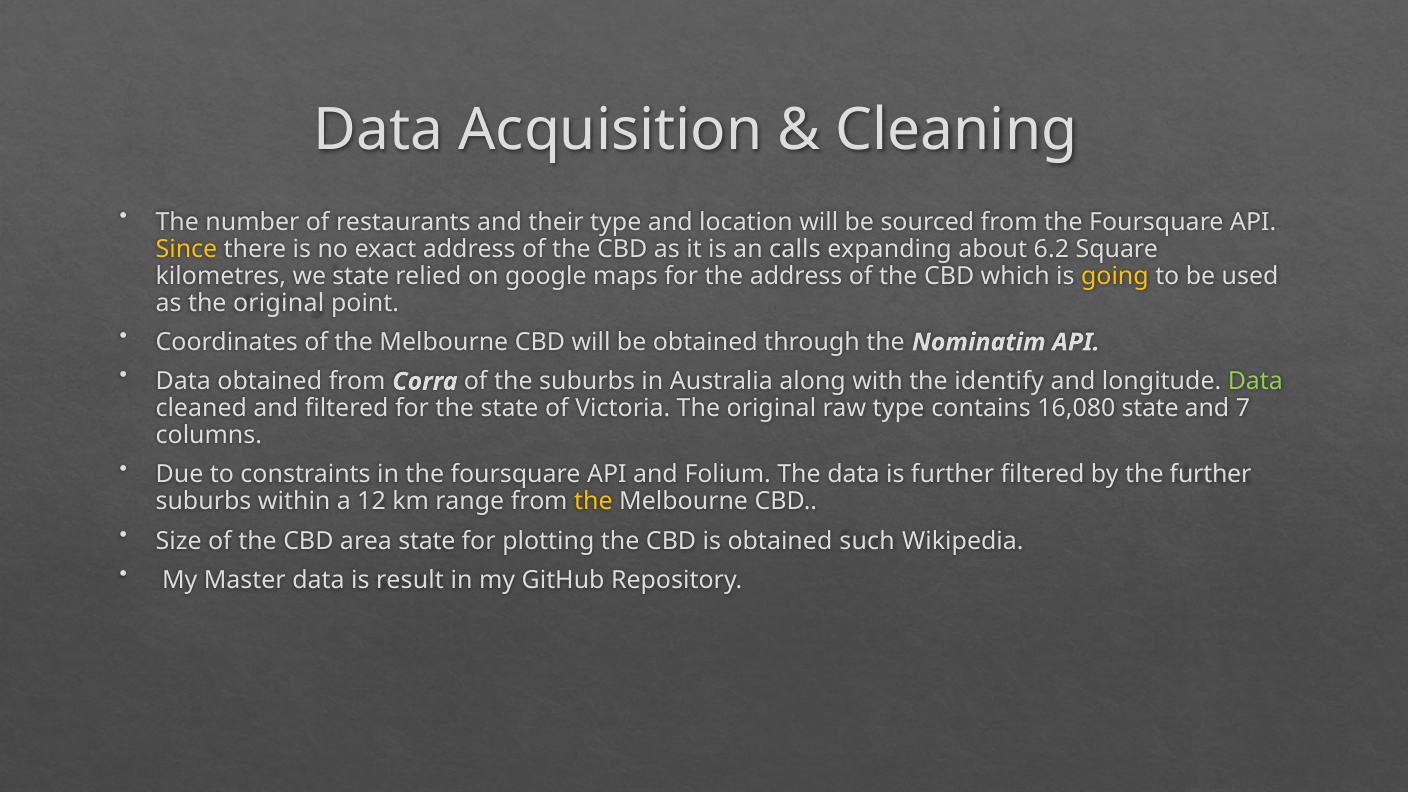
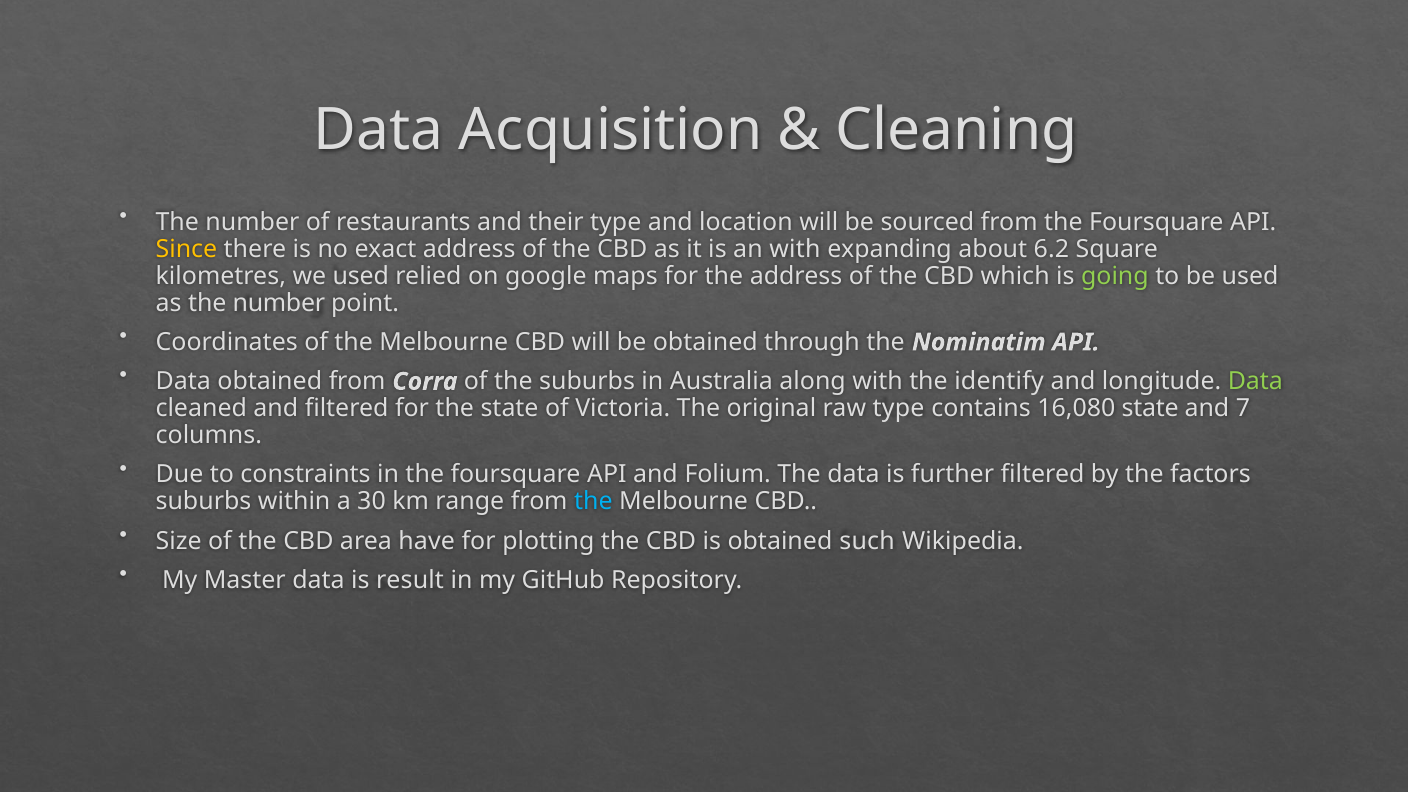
an calls: calls -> with (795, 249)
we state: state -> used (361, 276)
going colour: yellow -> light green (1115, 276)
as the original: original -> number (279, 303)
the further: further -> factors (1210, 475)
12: 12 -> 30 (372, 502)
the colour: yellow -> light blue (593, 502)
area state: state -> have (427, 541)
